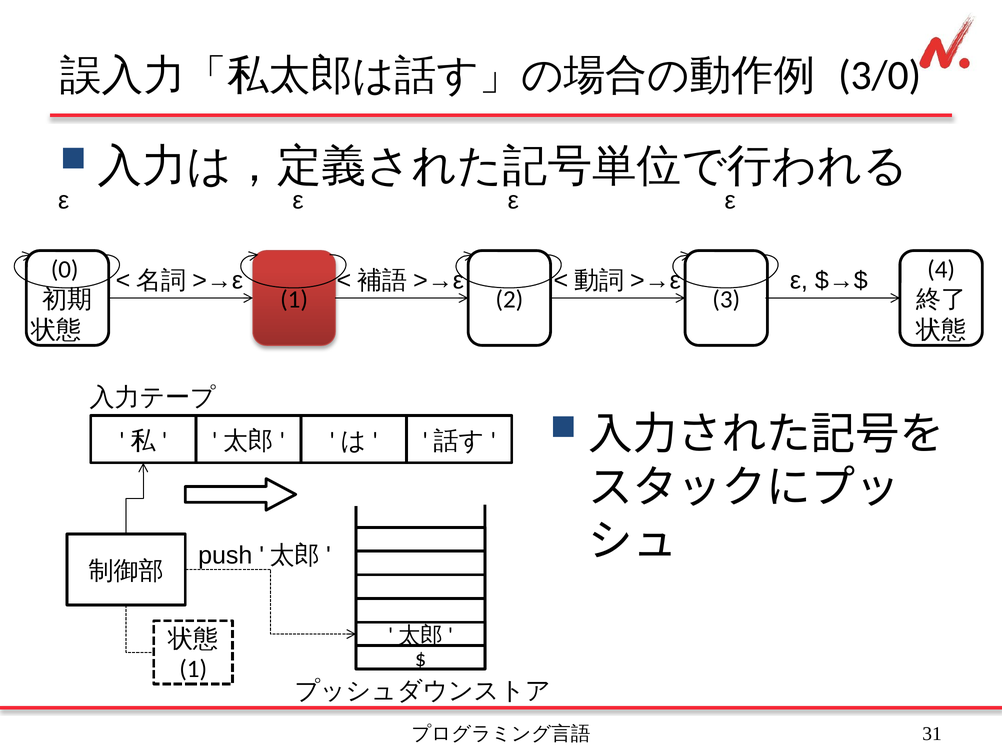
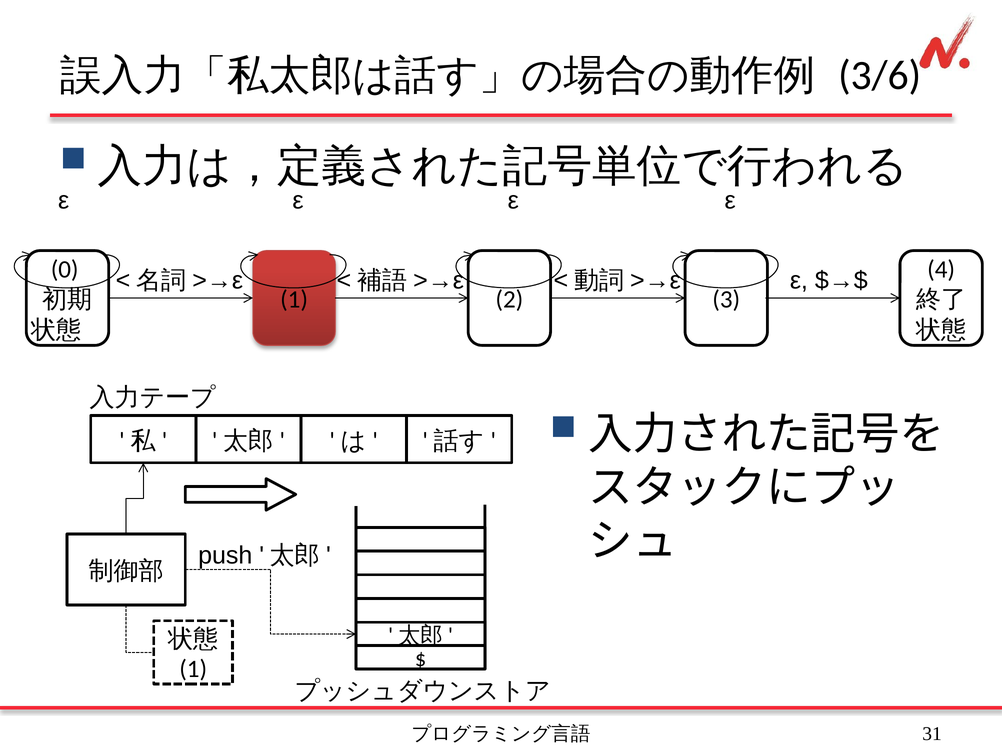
3/0: 3/0 -> 3/6 (880, 76)
